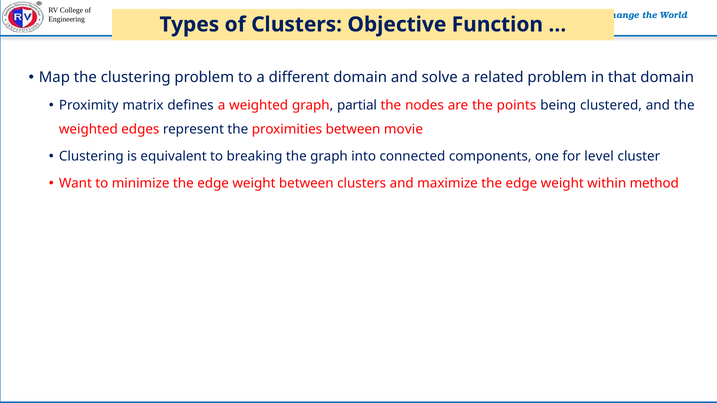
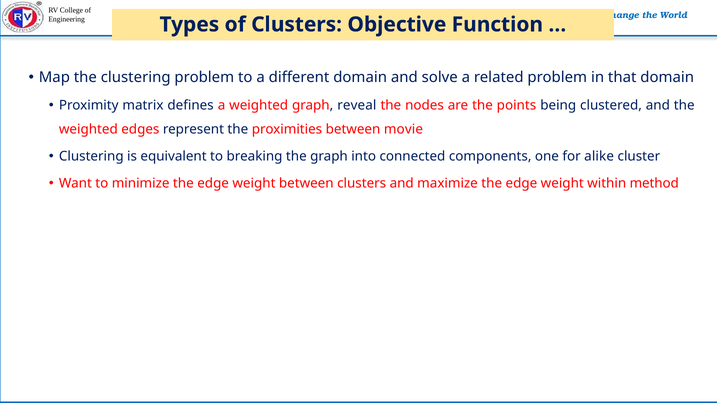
partial: partial -> reveal (357, 105)
level: level -> alike (599, 157)
